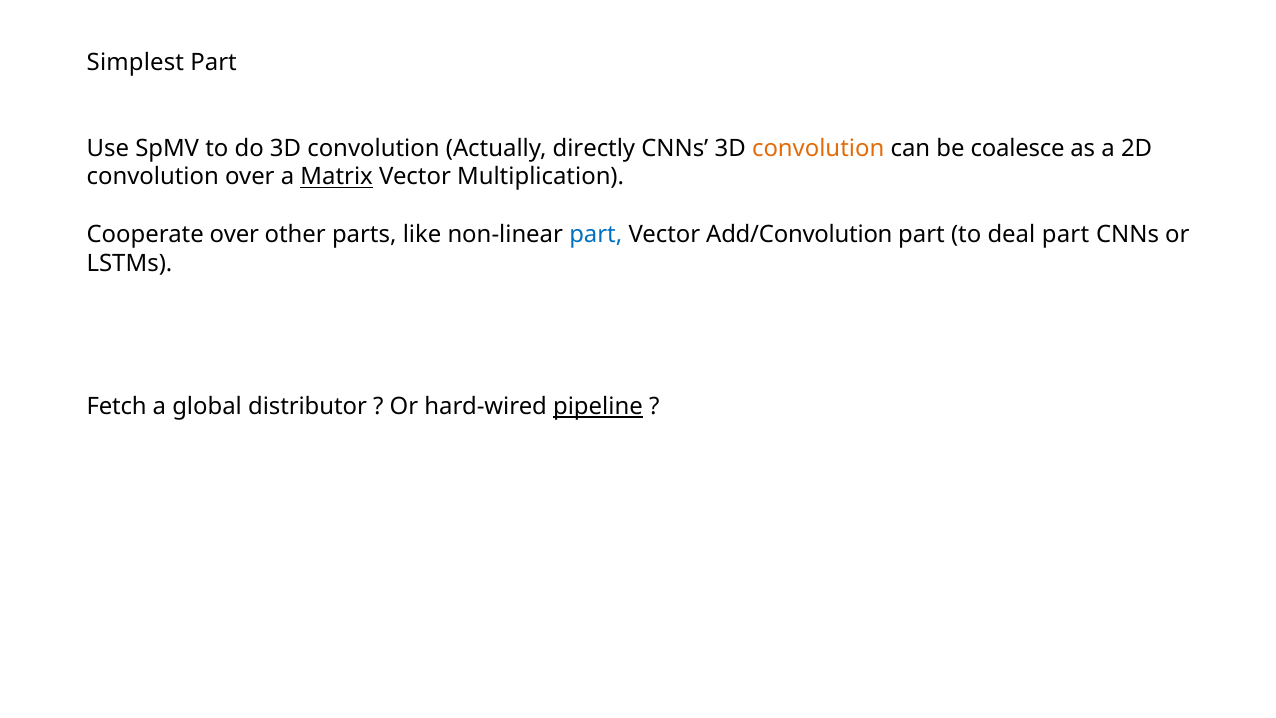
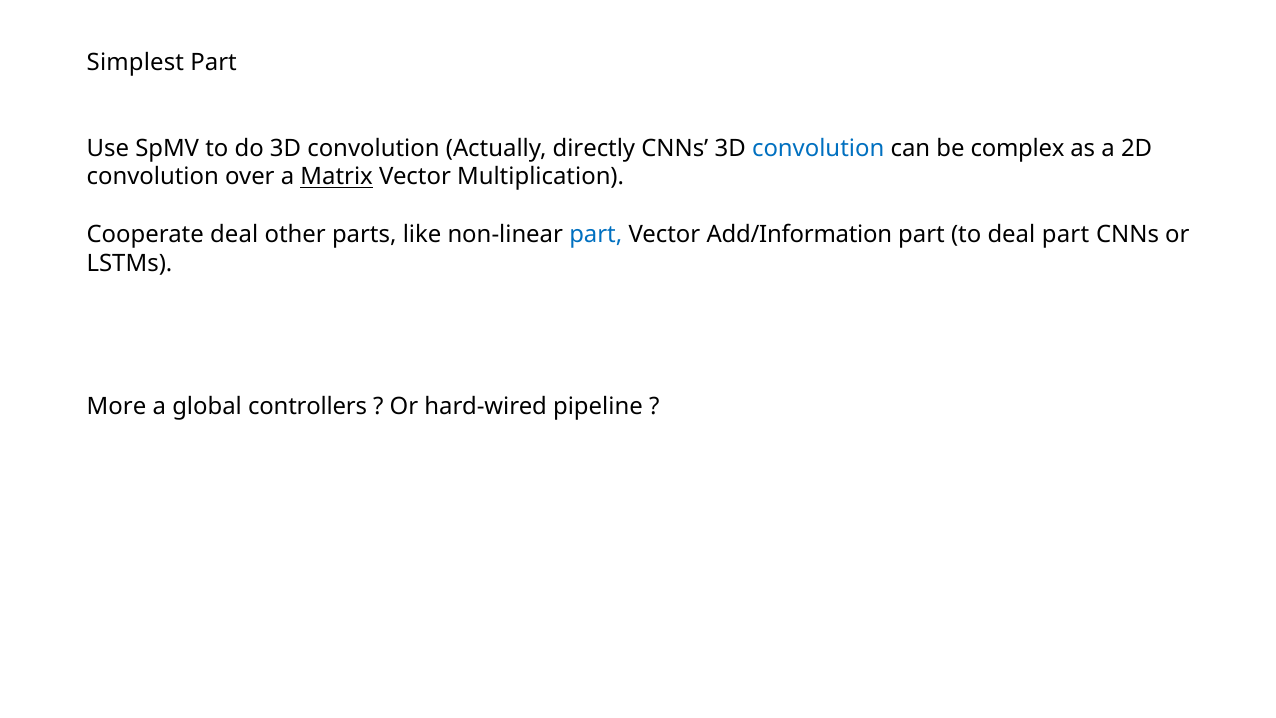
convolution colour: orange -> blue (818, 148)
coalesce: coalesce -> complex (1018, 148)
Cooperate over: over -> deal (234, 234)
Add/Convolution: Add/Convolution -> Add/Information (799, 234)
Fetch: Fetch -> More (117, 407)
distributor: distributor -> controllers (308, 407)
pipeline underline: present -> none (598, 407)
